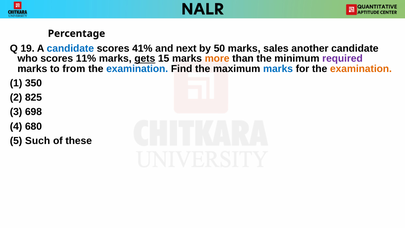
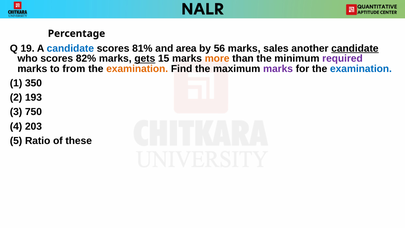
41%: 41% -> 81% (142, 48)
next: next -> area (186, 48)
50: 50 -> 56 (219, 48)
candidate underline: none -> present (355, 48)
11%: 11% -> 82% (86, 59)
examination colour: blue -> orange (137, 69)
marks colour: blue -> purple (278, 69)
examination colour: orange -> blue (361, 69)
825: 825 -> 193 (33, 97)
698: 698 -> 750 (33, 112)
680: 680 -> 203 (33, 126)
Such: Such -> Ratio (38, 141)
